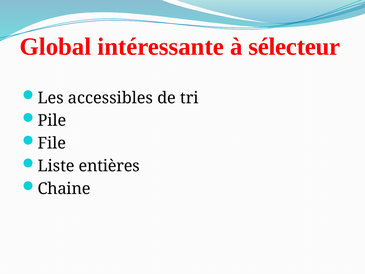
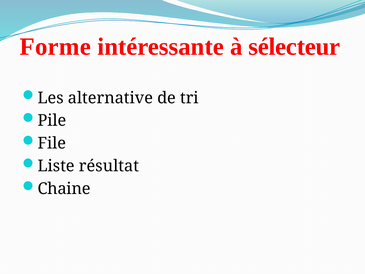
Global: Global -> Forme (55, 47)
accessibles: accessibles -> alternative (110, 98)
entières: entières -> résultat (109, 166)
